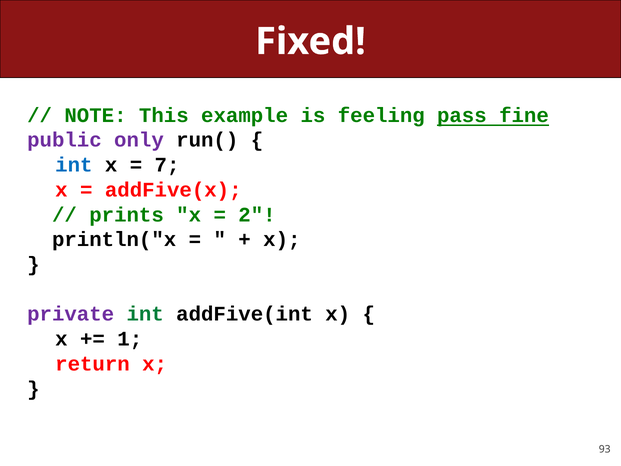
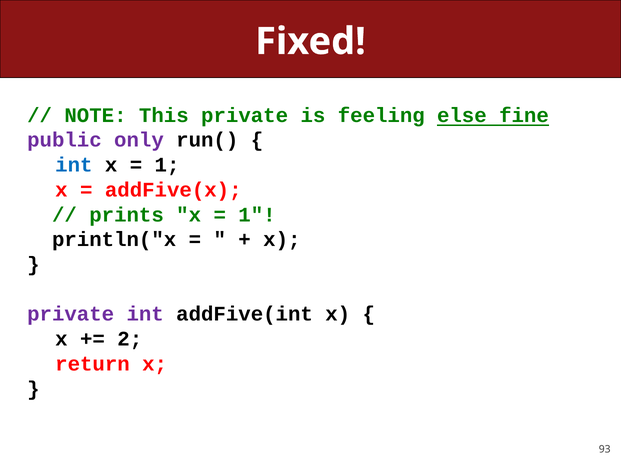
This example: example -> private (245, 115)
pass: pass -> else (462, 115)
7: 7 -> 1 (167, 165)
2: 2 -> 1 (257, 215)
int colour: green -> purple (145, 314)
1: 1 -> 2 (130, 339)
